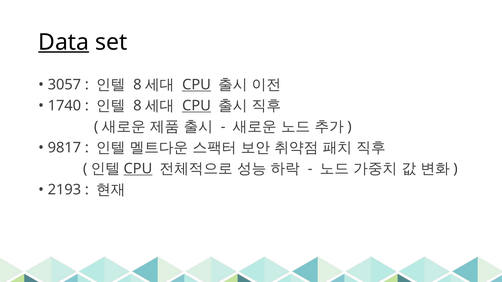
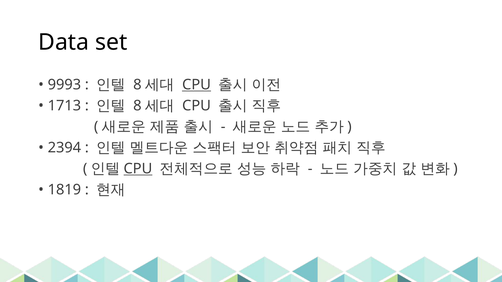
Data underline: present -> none (64, 42)
3057: 3057 -> 9993 (64, 85)
1740: 1740 -> 1713 (64, 106)
CPU underline: present -> none (196, 106)
9817: 9817 -> 2394 (64, 148)
2193: 2193 -> 1819 (64, 190)
